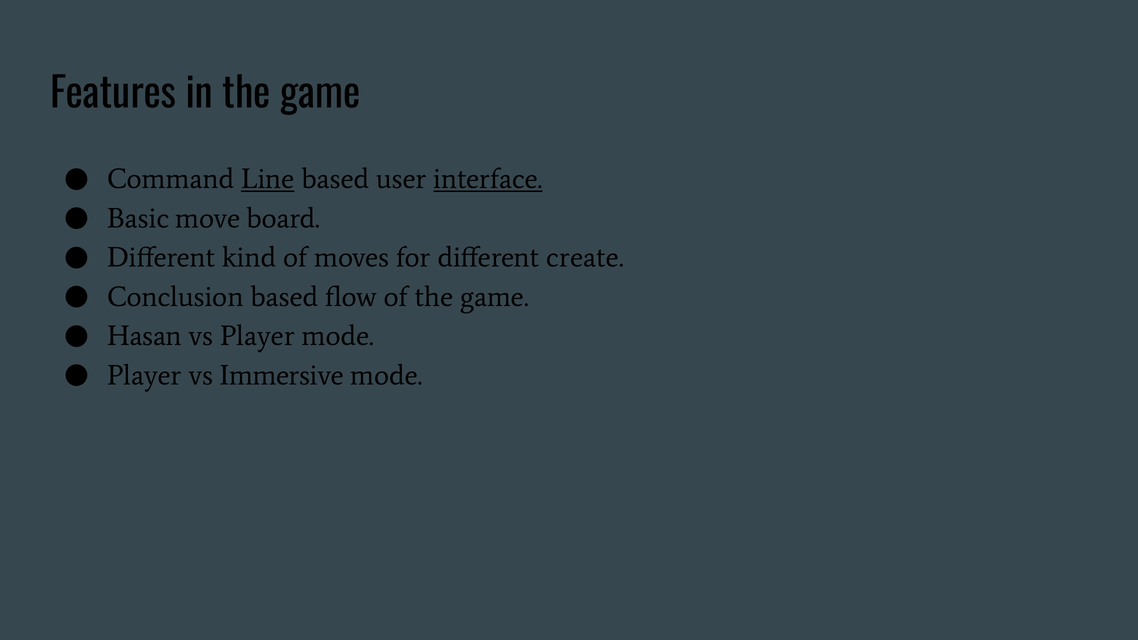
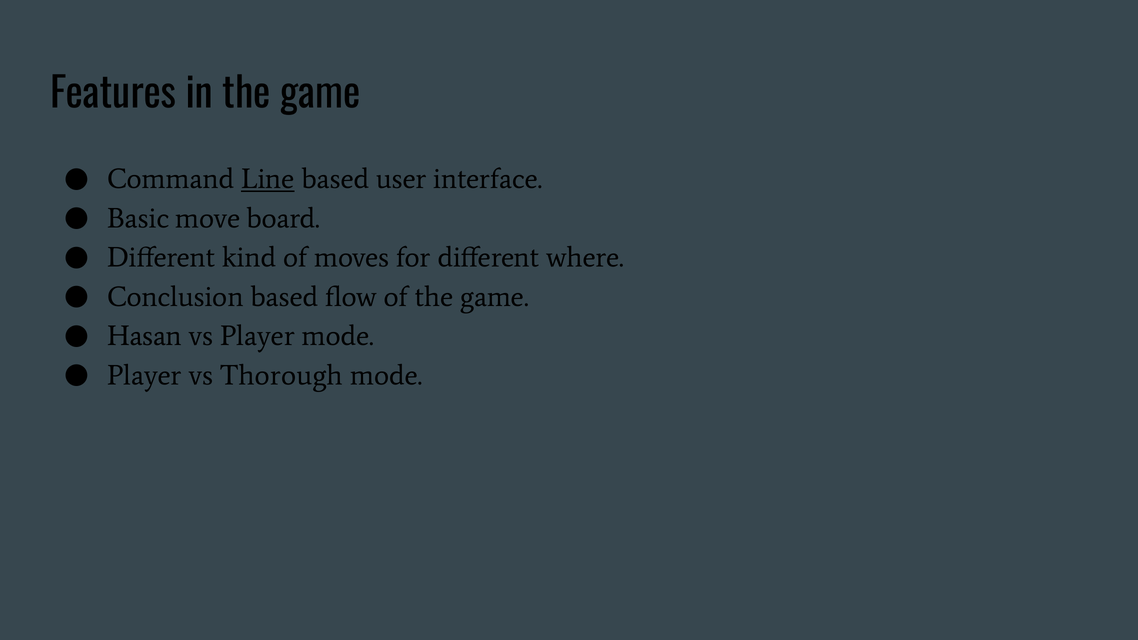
interface underline: present -> none (488, 179)
create: create -> where (585, 257)
Immersive: Immersive -> Thorough (281, 375)
